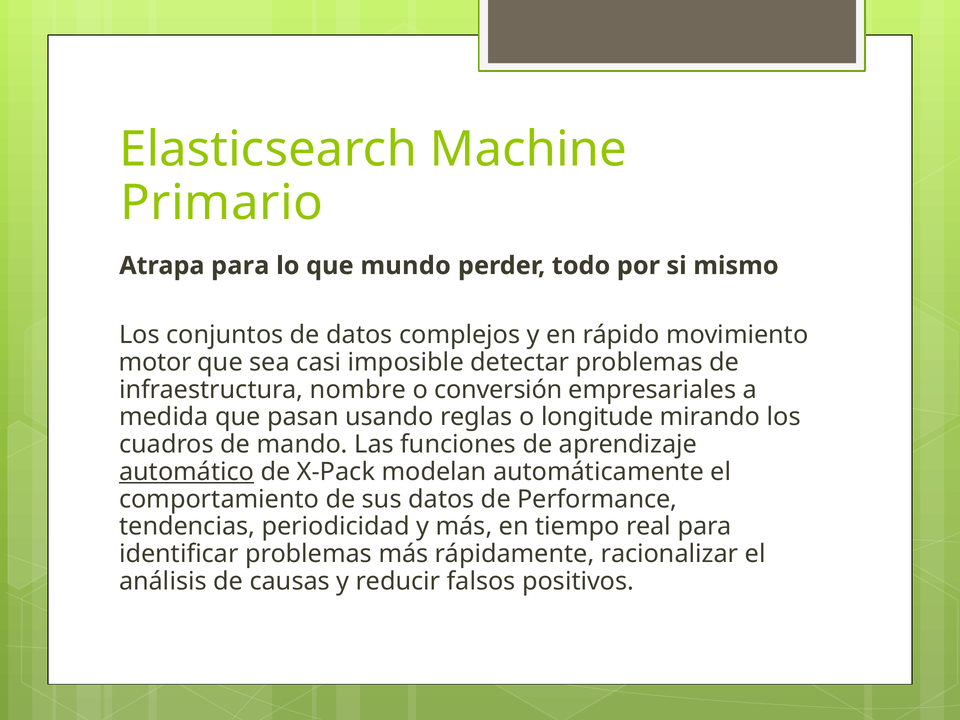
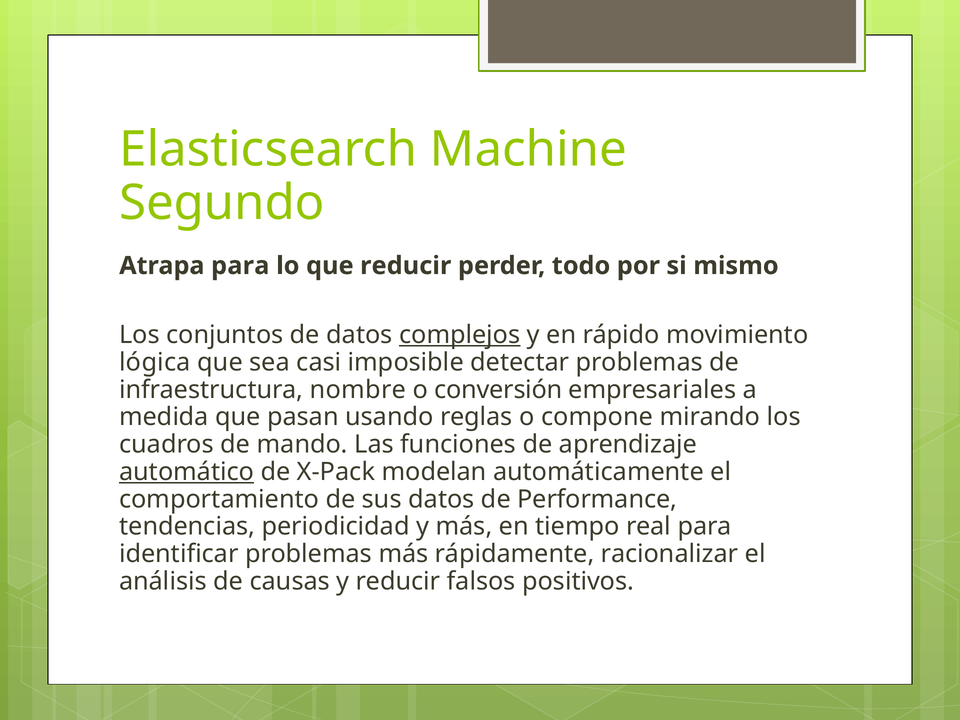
Primario: Primario -> Segundo (222, 203)
que mundo: mundo -> reducir (406, 266)
complejos underline: none -> present (460, 335)
motor: motor -> lógica (155, 362)
longitude: longitude -> compone (597, 417)
